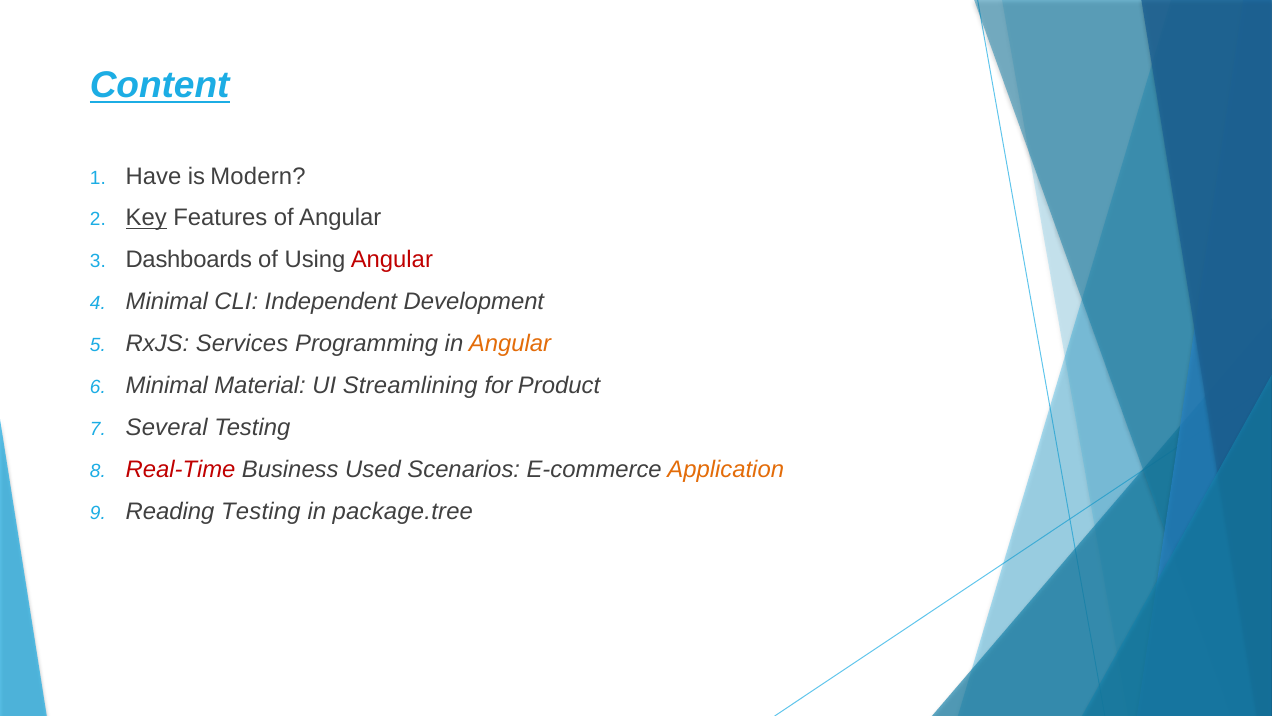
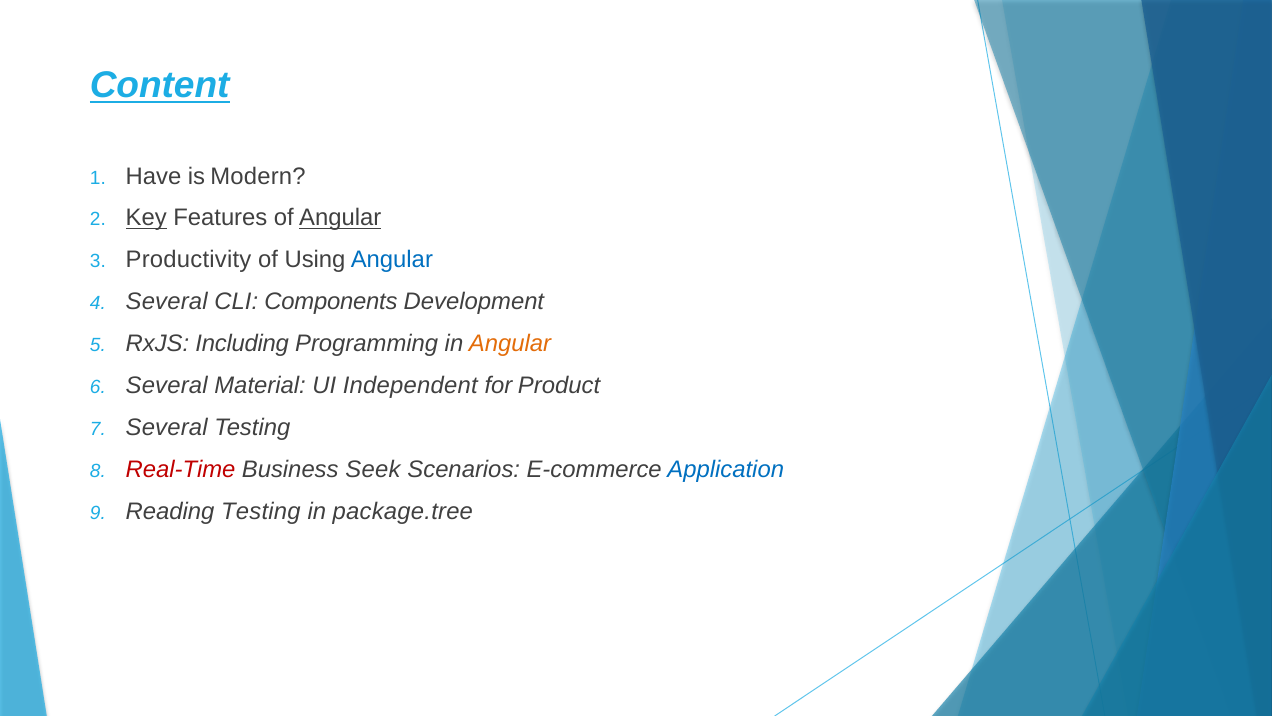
Angular underline: none -> present (340, 218)
Dashboards: Dashboards -> Productivity (189, 260)
Angular colour: red -> blue (392, 260)
Minimal: Minimal -> Several (167, 302)
Independent: Independent -> Components (331, 302)
Services: Services -> Including (242, 344)
Minimal: Minimal -> Several (167, 385)
Streamlining: Streamlining -> Independent (410, 385)
Used: Used -> Seek (373, 469)
Application colour: orange -> blue (726, 469)
